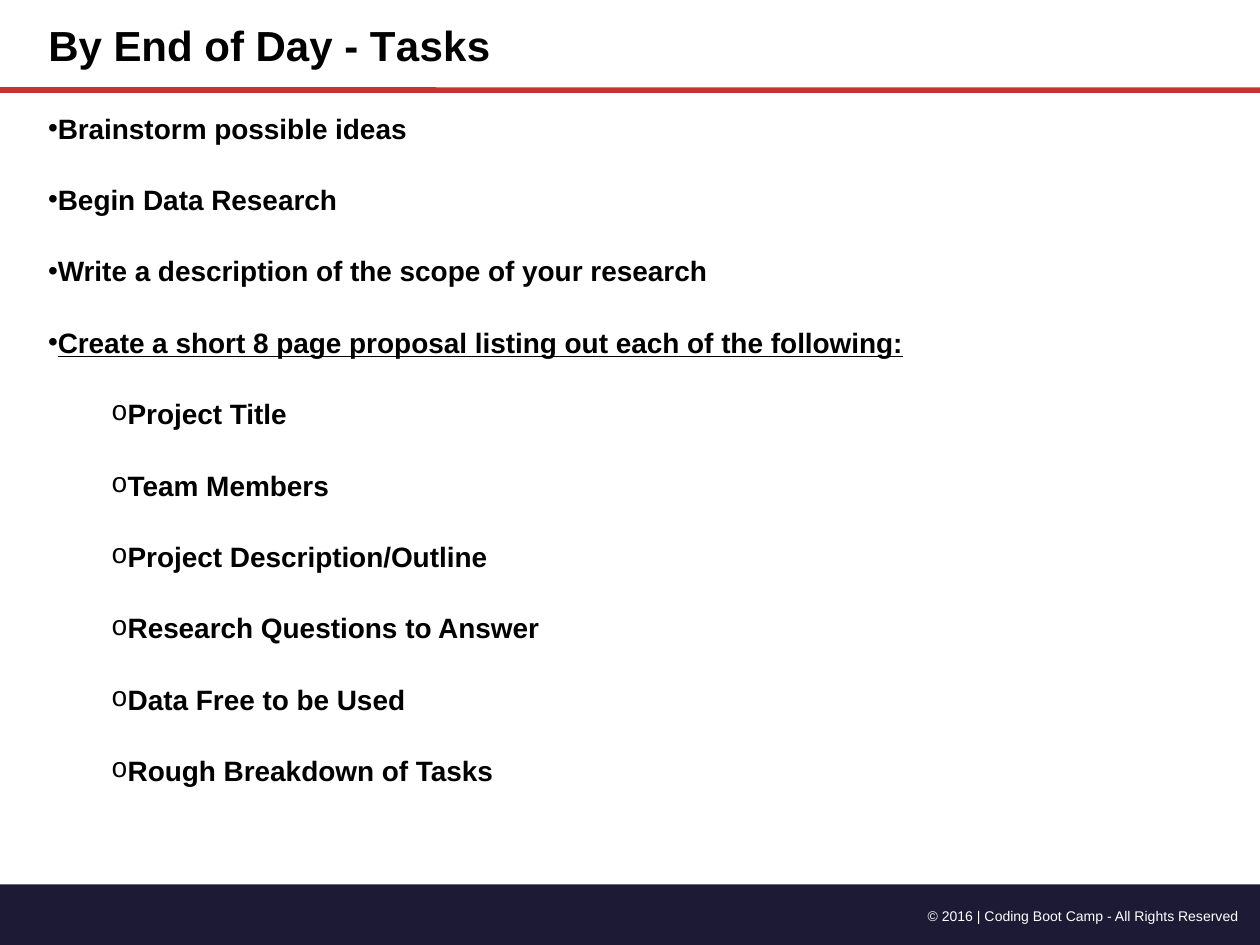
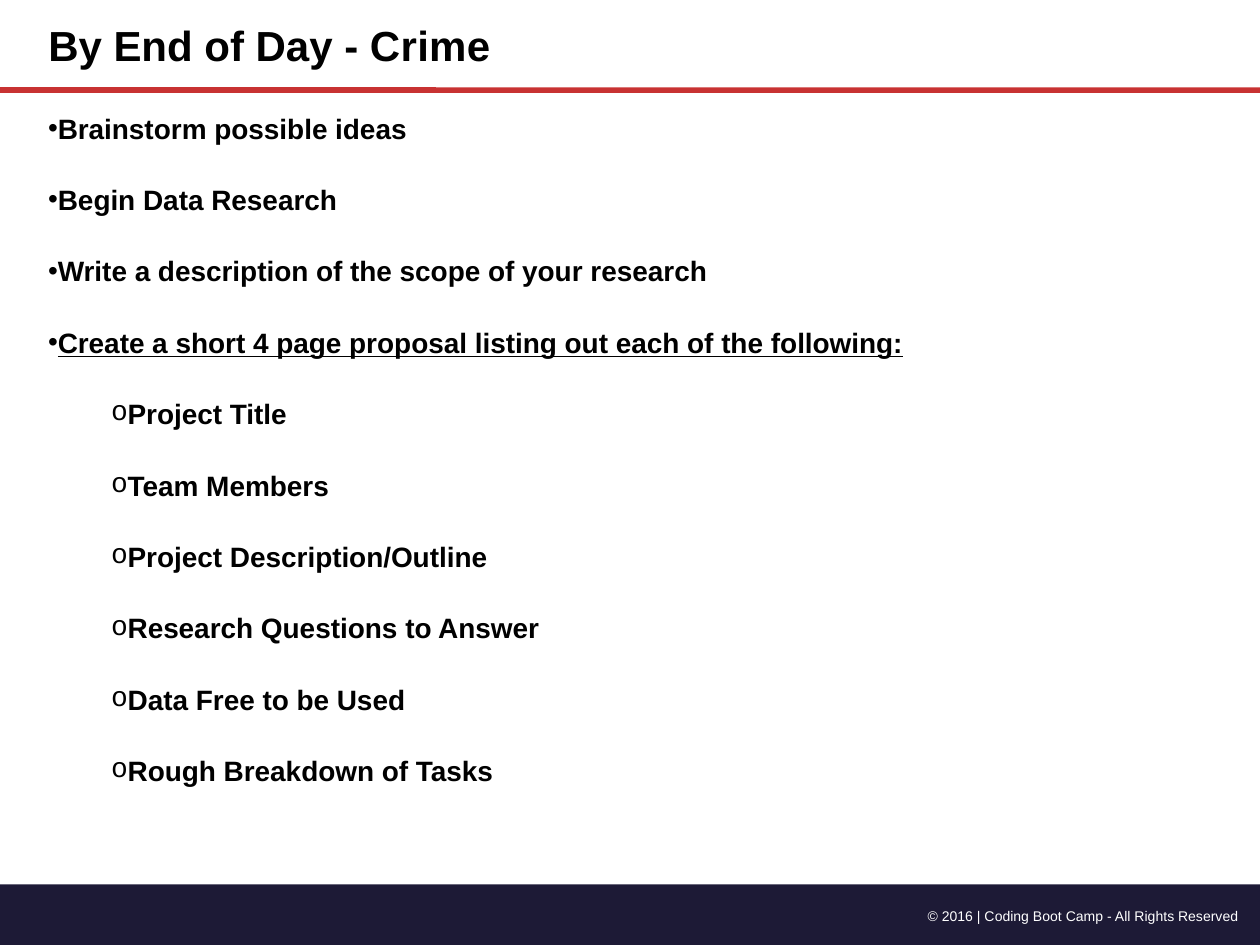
Tasks: Tasks -> Crime (430, 48)
8: 8 -> 4 (261, 344)
